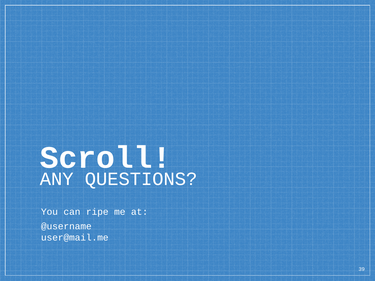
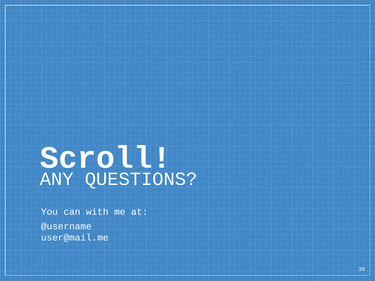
ripe: ripe -> with (97, 212)
